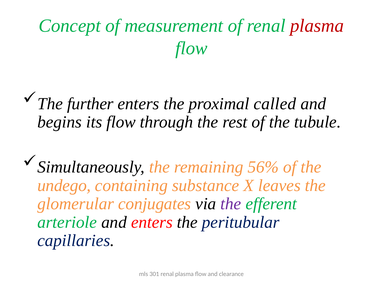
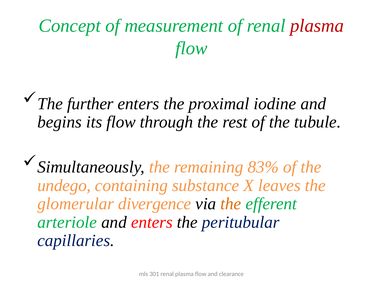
called: called -> iodine (275, 104)
56%: 56% -> 83% (263, 167)
conjugates: conjugates -> divergence (155, 204)
the colour: purple -> orange (231, 204)
